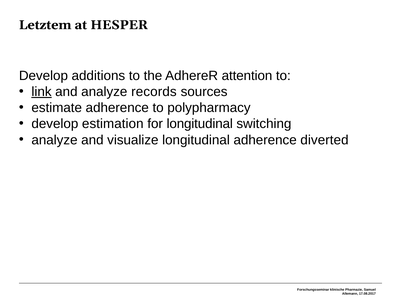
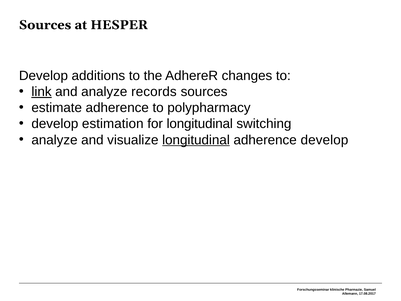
Letztem: Letztem -> Sources (45, 25)
attention: attention -> changes (247, 76)
longitudinal underline: none -> present (196, 140)
adherence diverted: diverted -> develop (324, 140)
